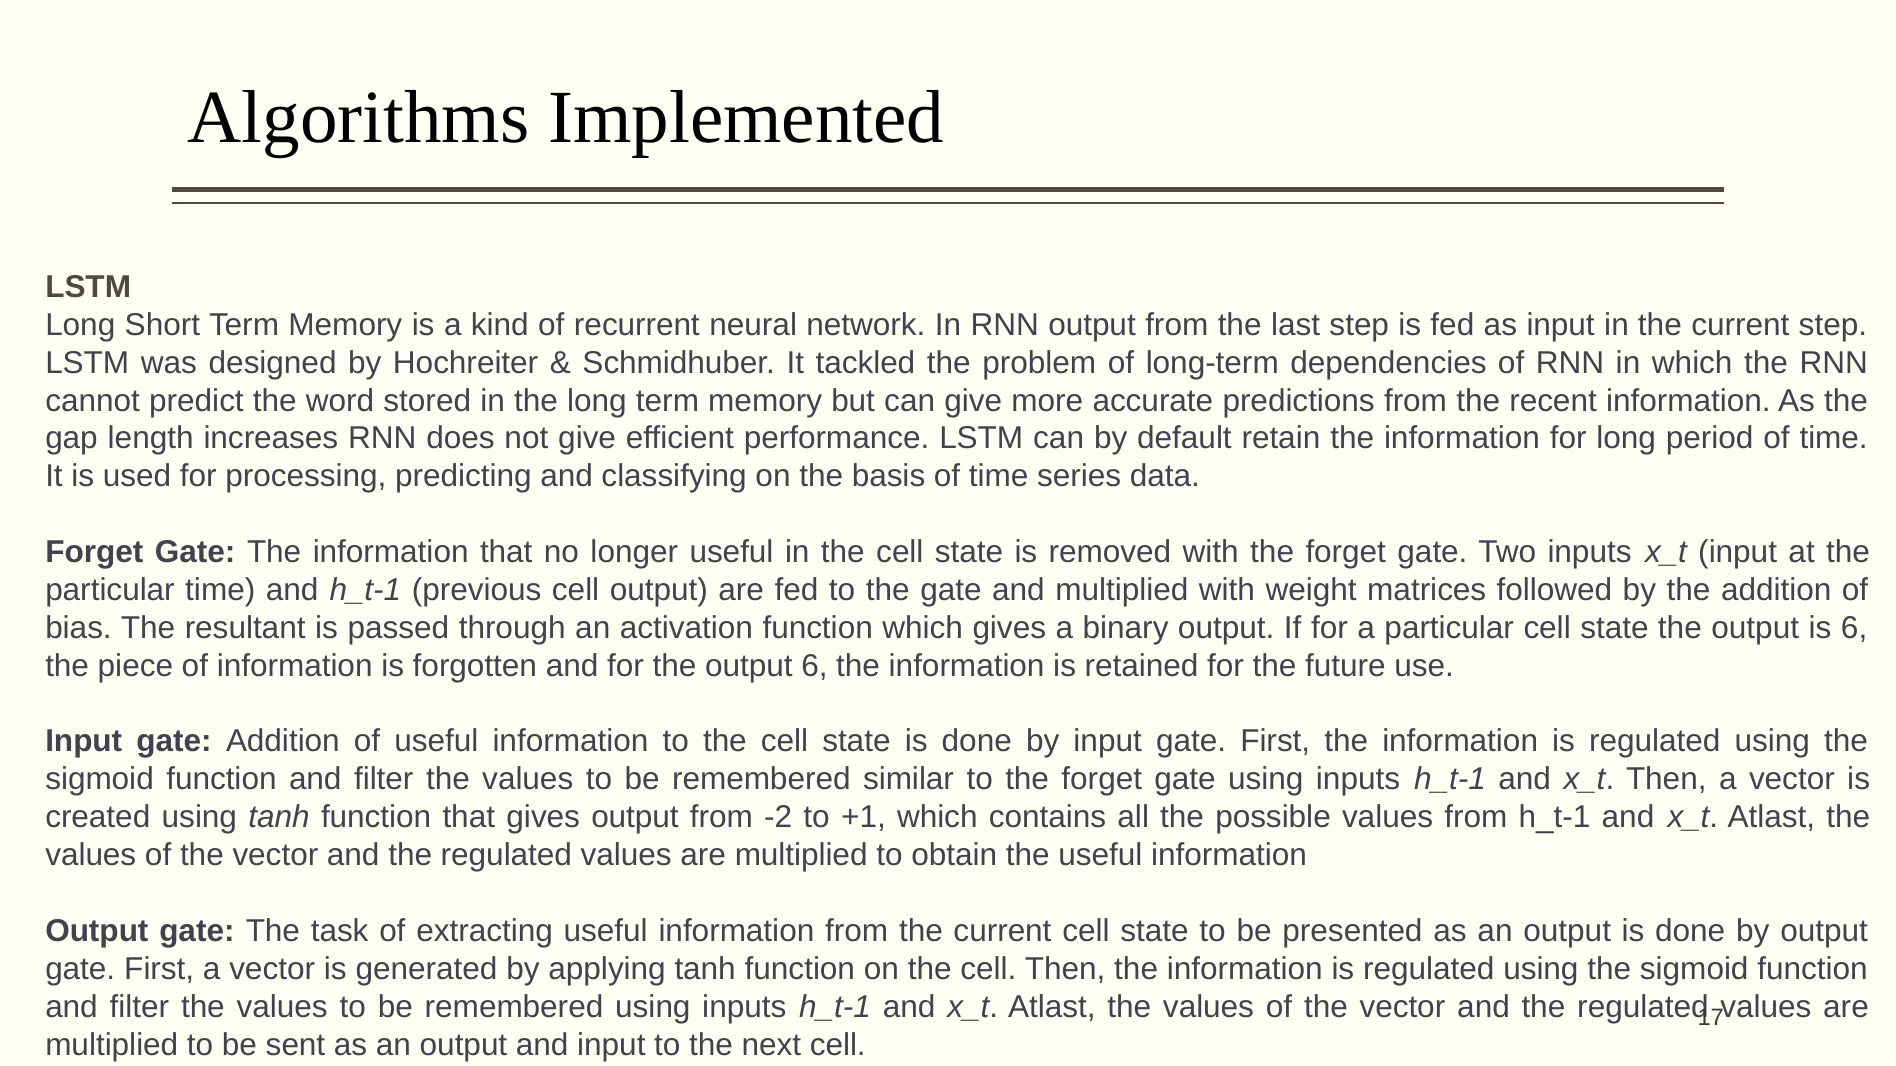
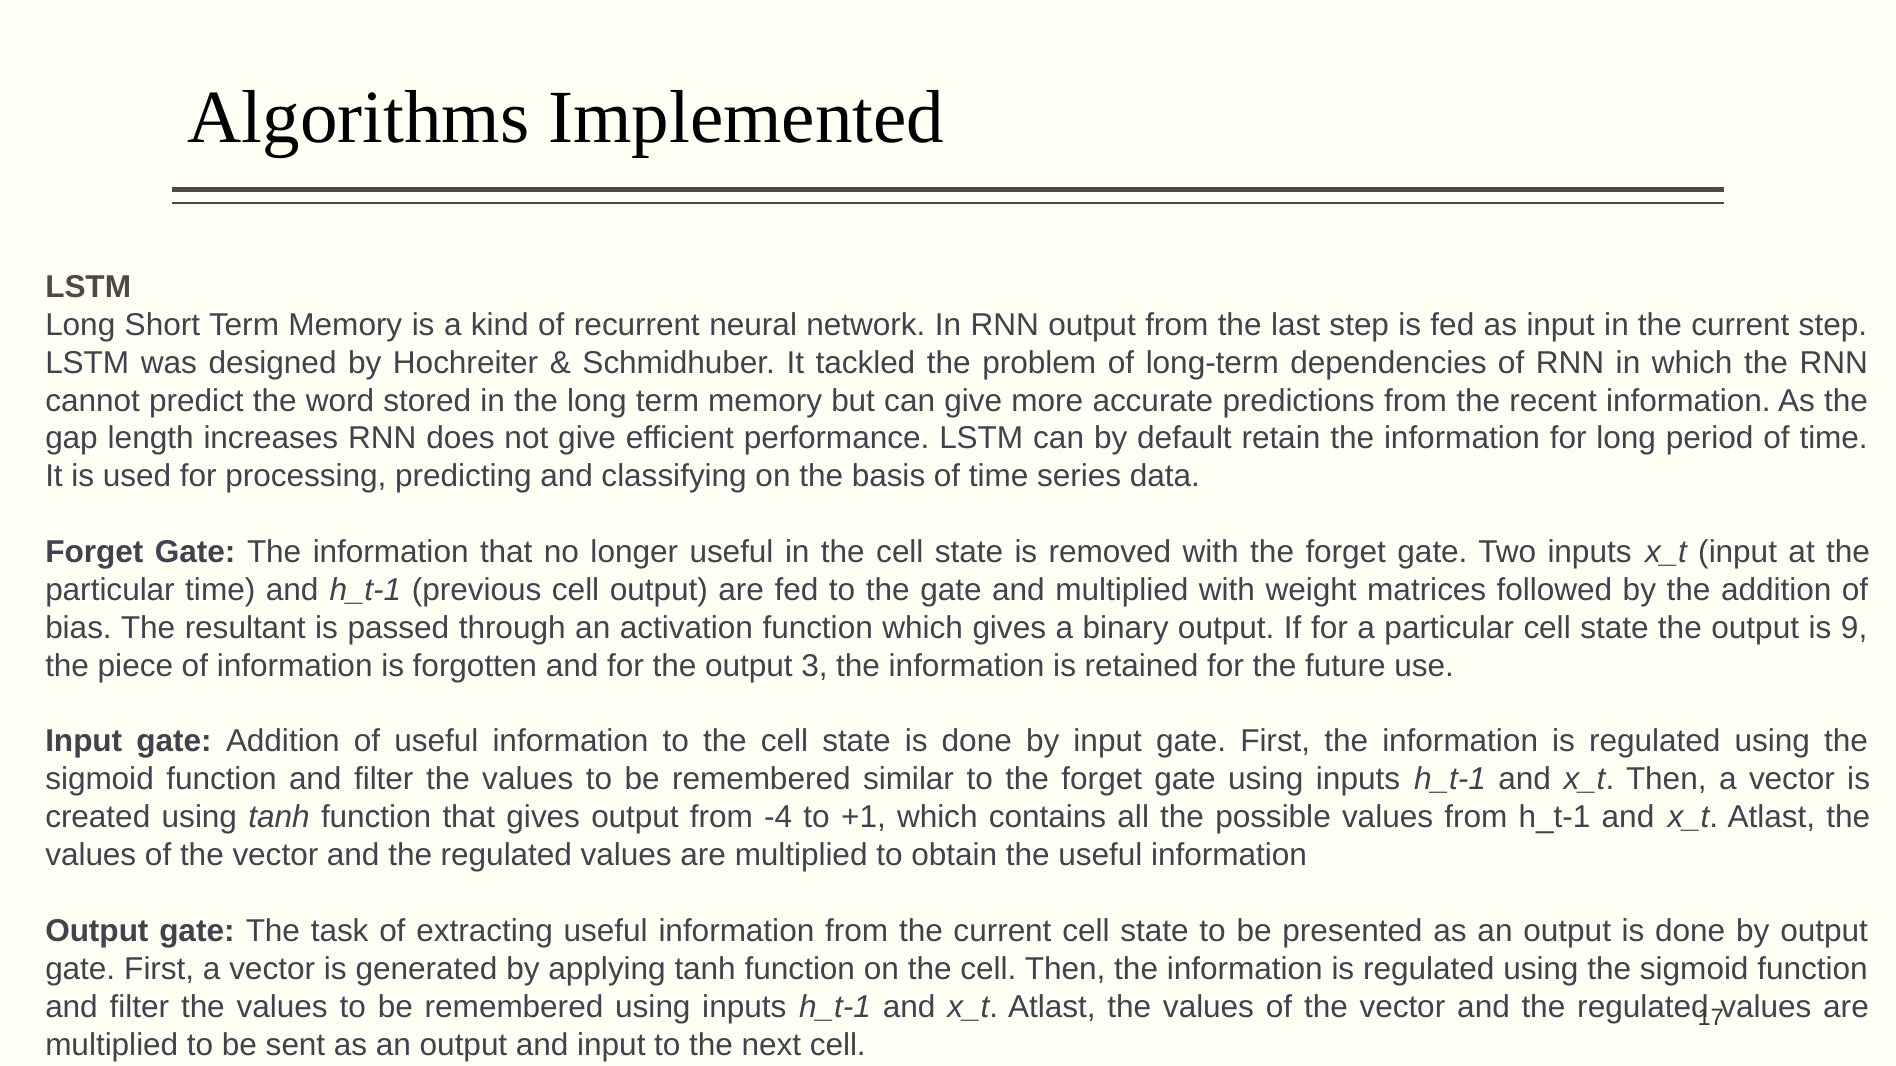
is 6: 6 -> 9 (1854, 628)
output 6: 6 -> 3 (814, 666)
-2: -2 -> -4 (778, 818)
